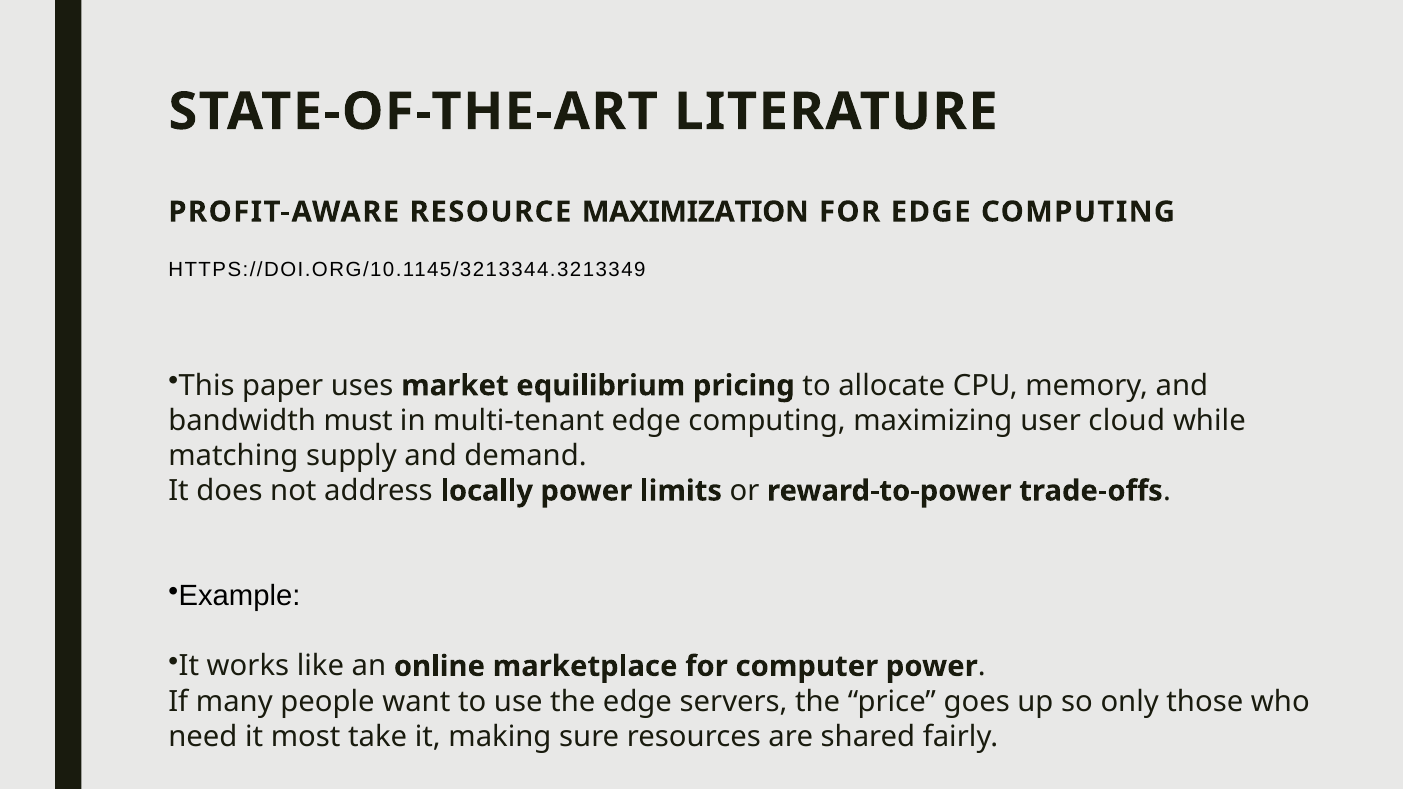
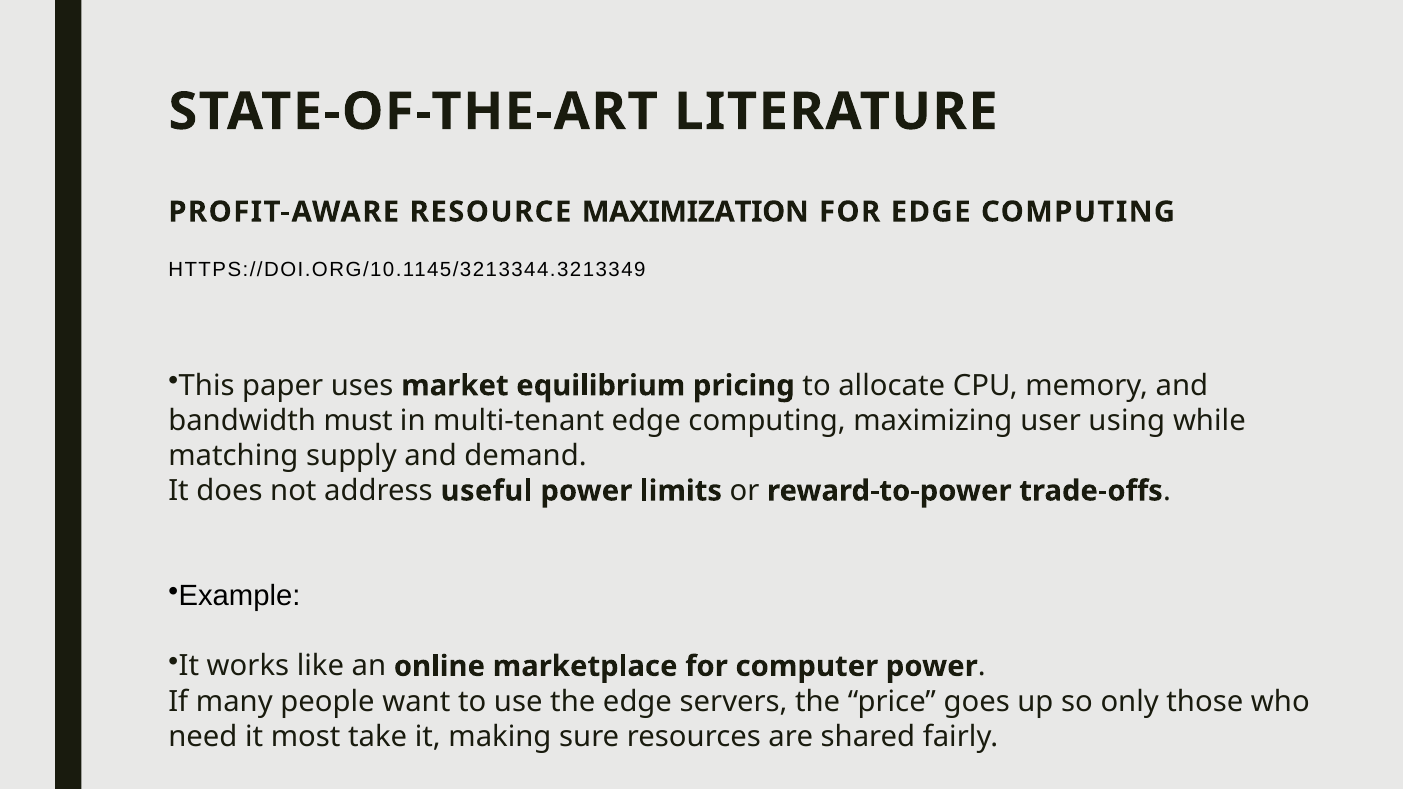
cloud: cloud -> using (1127, 421)
locally: locally -> useful (486, 491)
